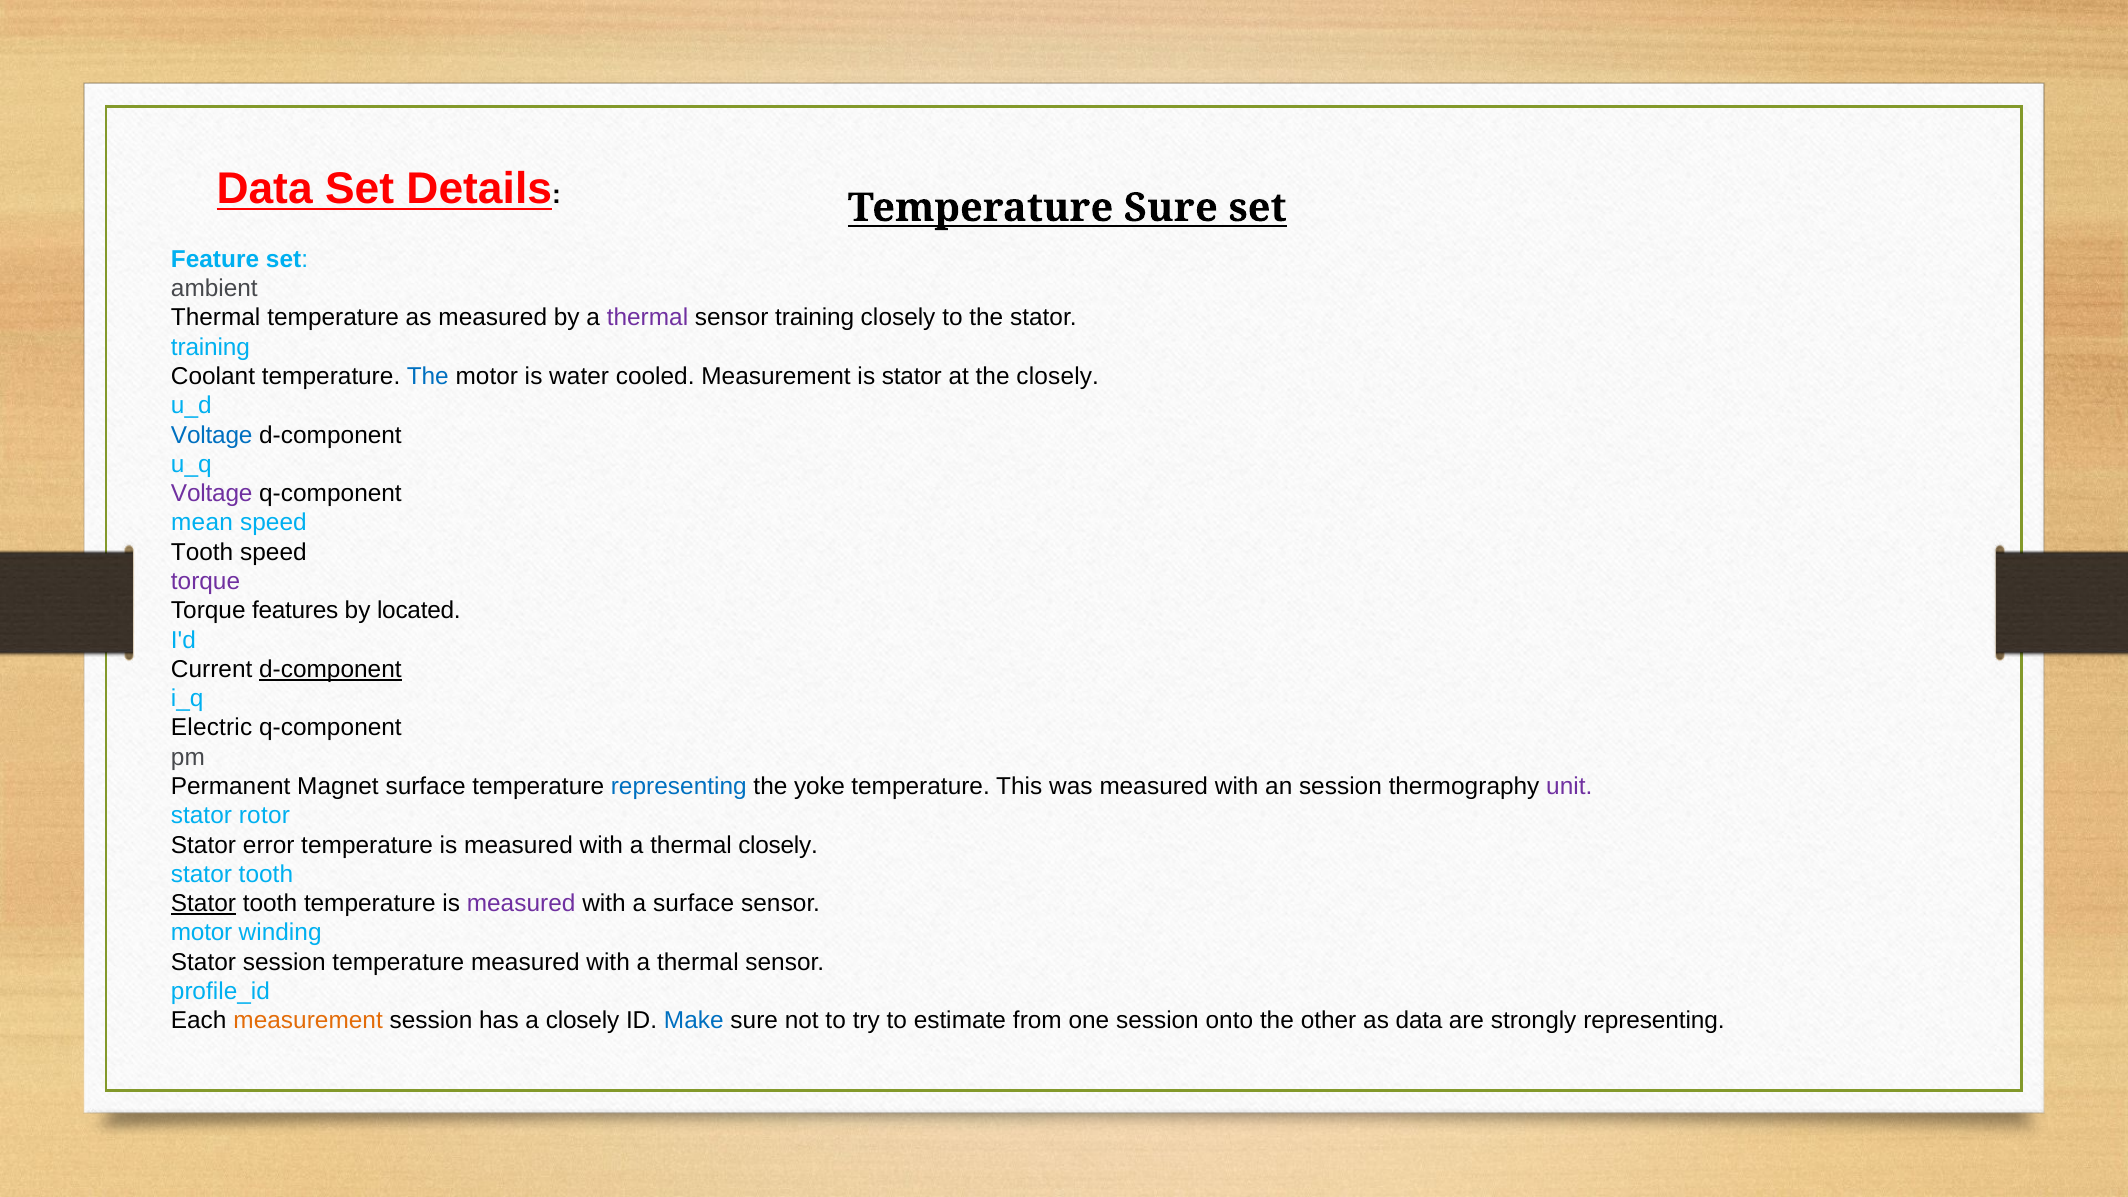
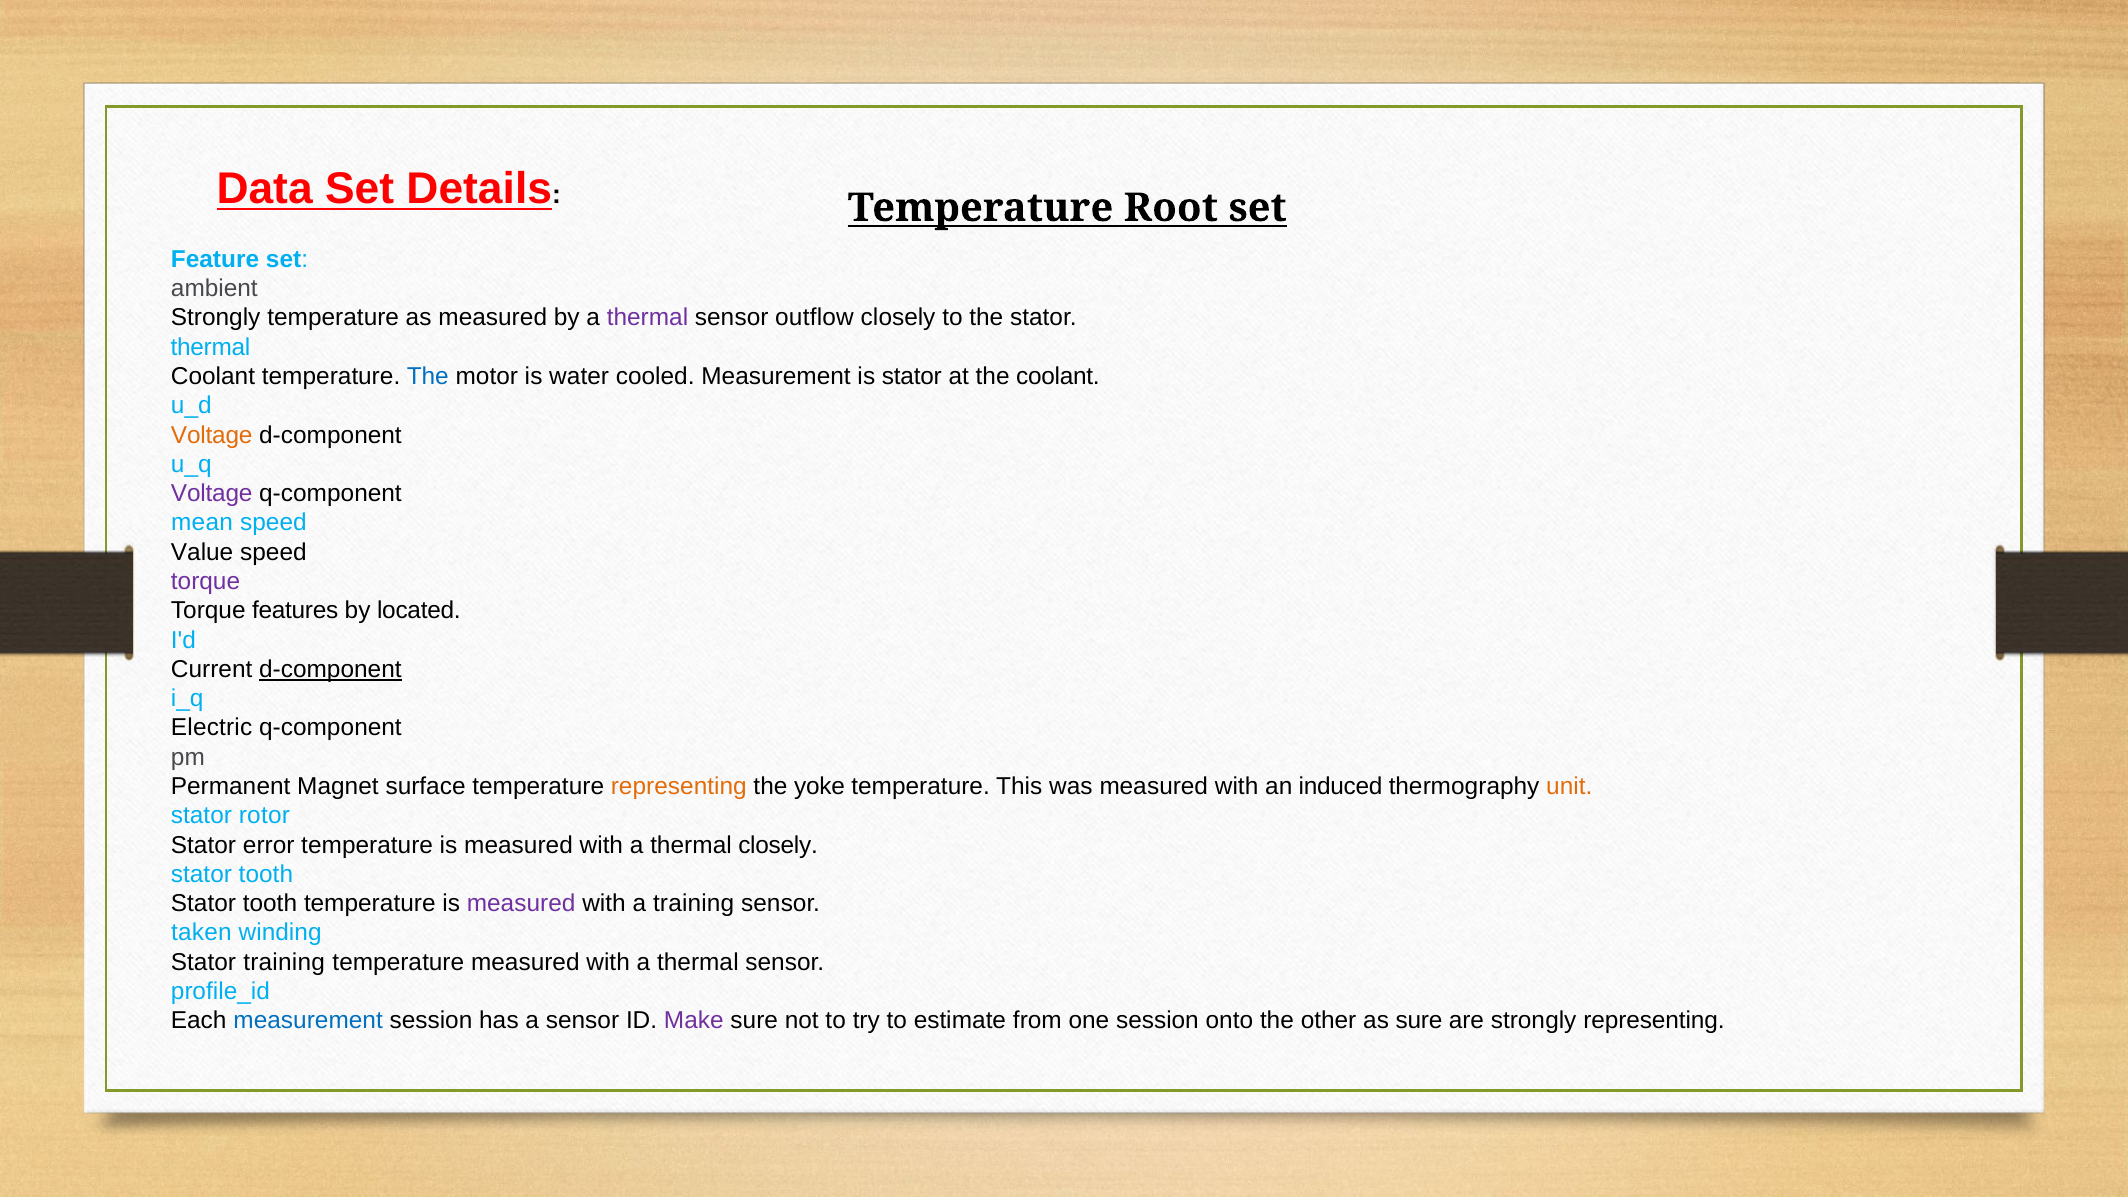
Temperature Sure: Sure -> Root (1171, 208)
Thermal: Thermal -> Strongly (216, 318)
sensor training: training -> outflow (814, 318)
training: training -> thermal (210, 347)
the closely: closely -> coolant (1058, 376)
Voltage colour: blue -> orange (212, 435)
Tooth: Tooth -> Value (202, 552)
representing colour: blue -> orange (679, 786)
an session: session -> induced (1341, 786)
unit colour: purple -> orange (1569, 786)
Stator underline: present -> none (203, 904)
a surface: surface -> training (694, 904)
motor: motor -> taken (201, 933)
Stator session: session -> training (284, 962)
measurement colour: orange -> blue (308, 1021)
a closely: closely -> sensor (582, 1021)
Make colour: blue -> purple (694, 1021)
as data: data -> sure (1419, 1021)
